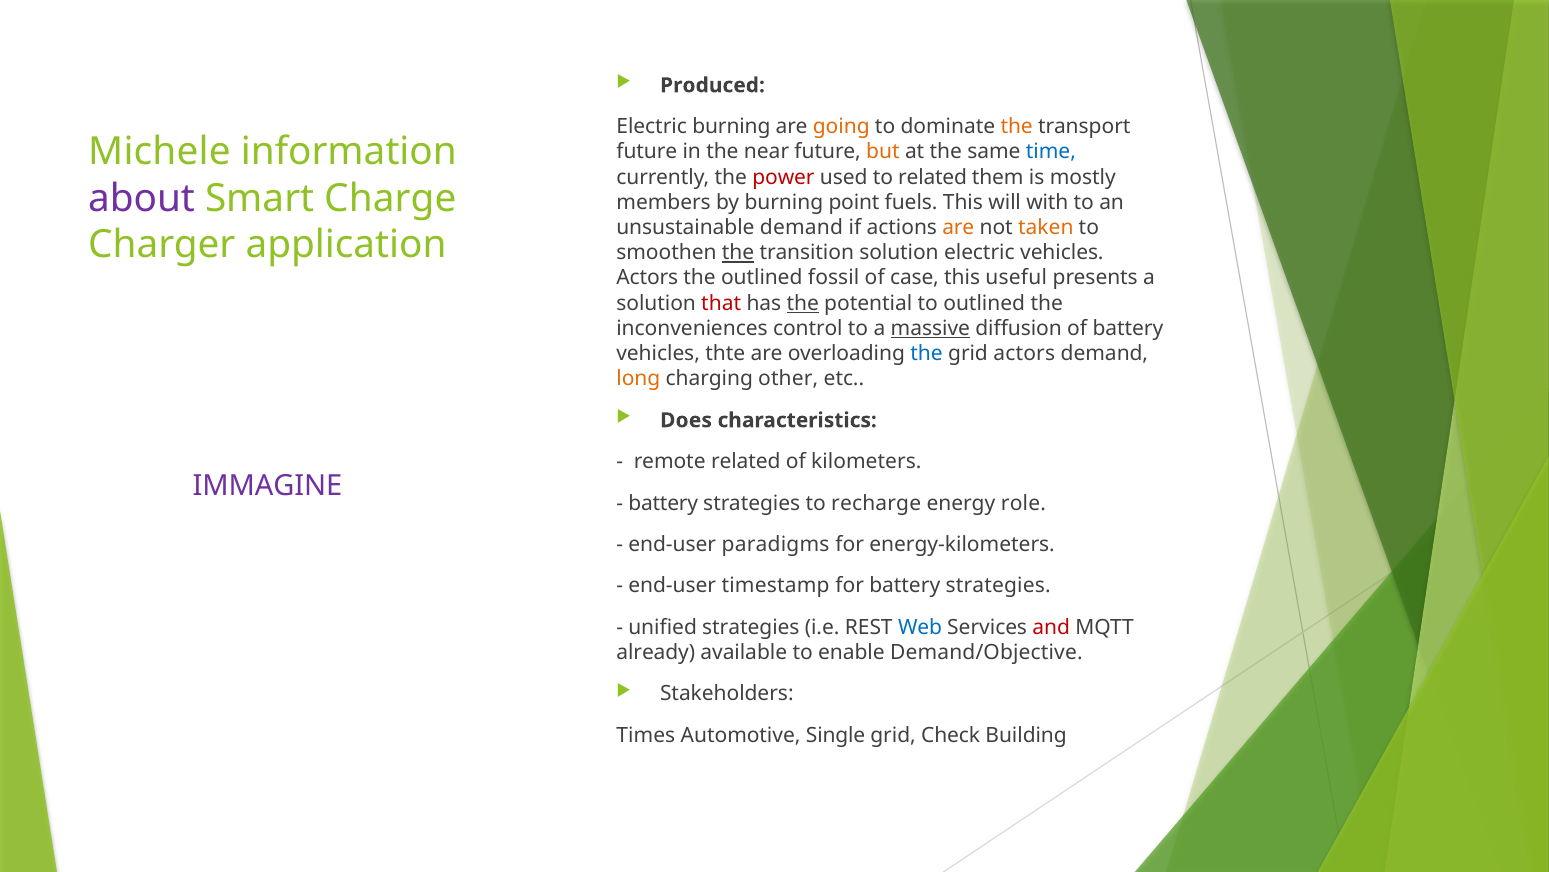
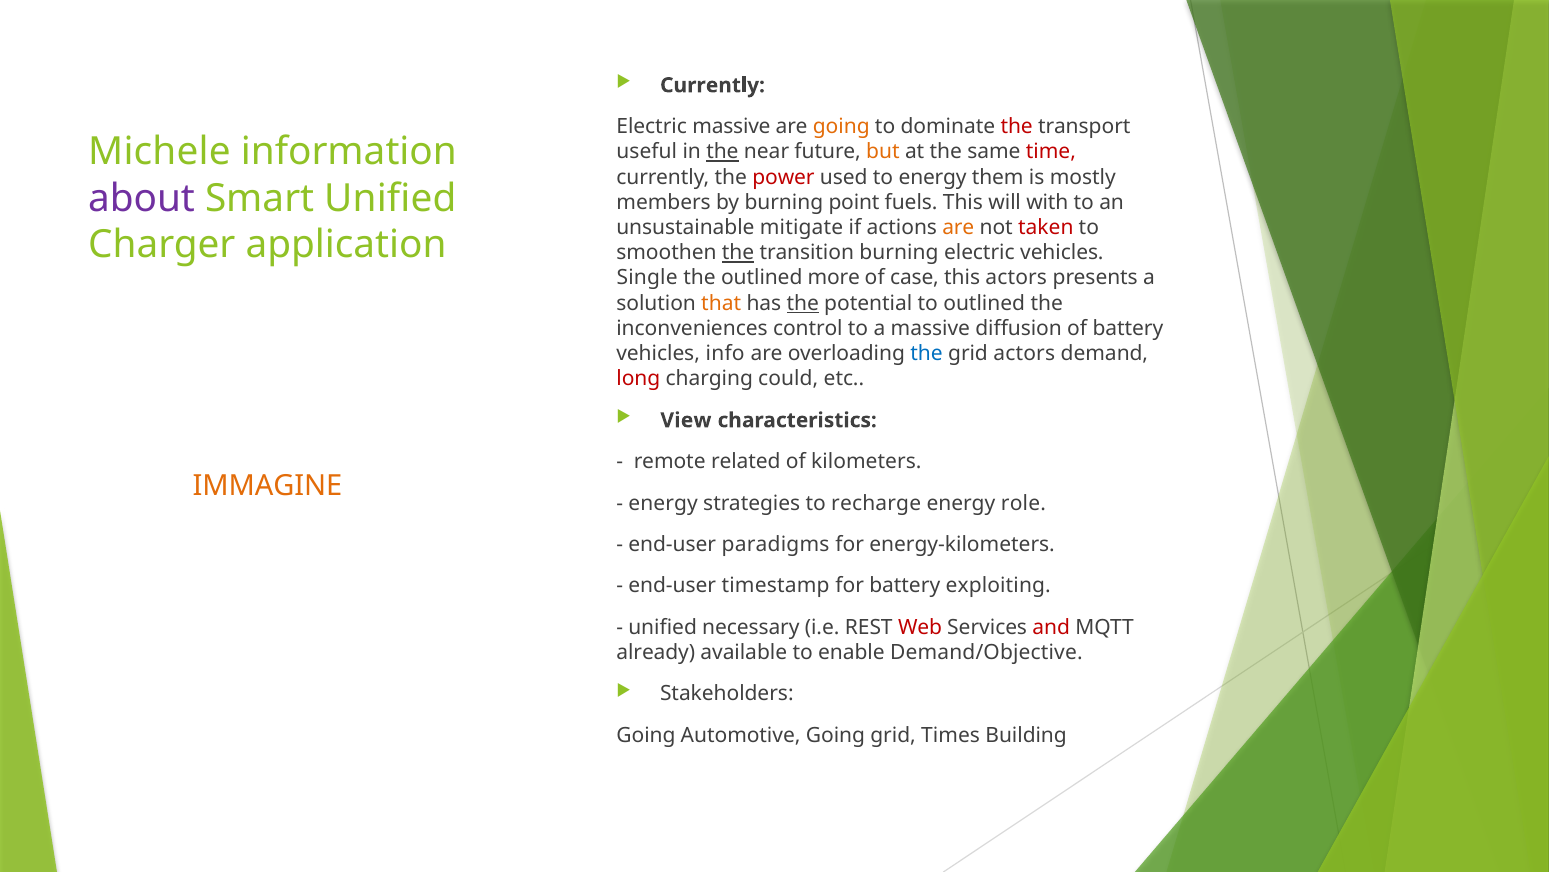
Produced: Produced -> Currently (712, 85)
Electric burning: burning -> massive (731, 127)
the colour: orange -> red (1017, 127)
future: future -> useful (647, 152)
the underline: none -> present (722, 152)
time colour: blue -> red (1051, 152)
to related: related -> energy (933, 177)
Smart Charge: Charge -> Unified (390, 198)
unsustainable demand: demand -> mitigate (802, 227)
taken colour: orange -> red (1046, 227)
transition solution: solution -> burning (899, 253)
Actors: Actors -> Single (647, 278)
fossil: fossil -> more (834, 278)
this useful: useful -> actors (1016, 278)
that colour: red -> orange (721, 303)
massive underline: present -> none (930, 328)
thte: thte -> info (725, 353)
long colour: orange -> red (638, 379)
other: other -> could (788, 379)
Does: Does -> View (686, 420)
IMMAGINE colour: purple -> orange (268, 485)
battery: battery -> energy (663, 503)
for battery strategies: strategies -> exploiting (998, 585)
unified strategies: strategies -> necessary (751, 627)
Web colour: blue -> red (920, 627)
Times: Times -> Going (646, 735)
Automotive Single: Single -> Going (835, 735)
Check: Check -> Times (951, 735)
